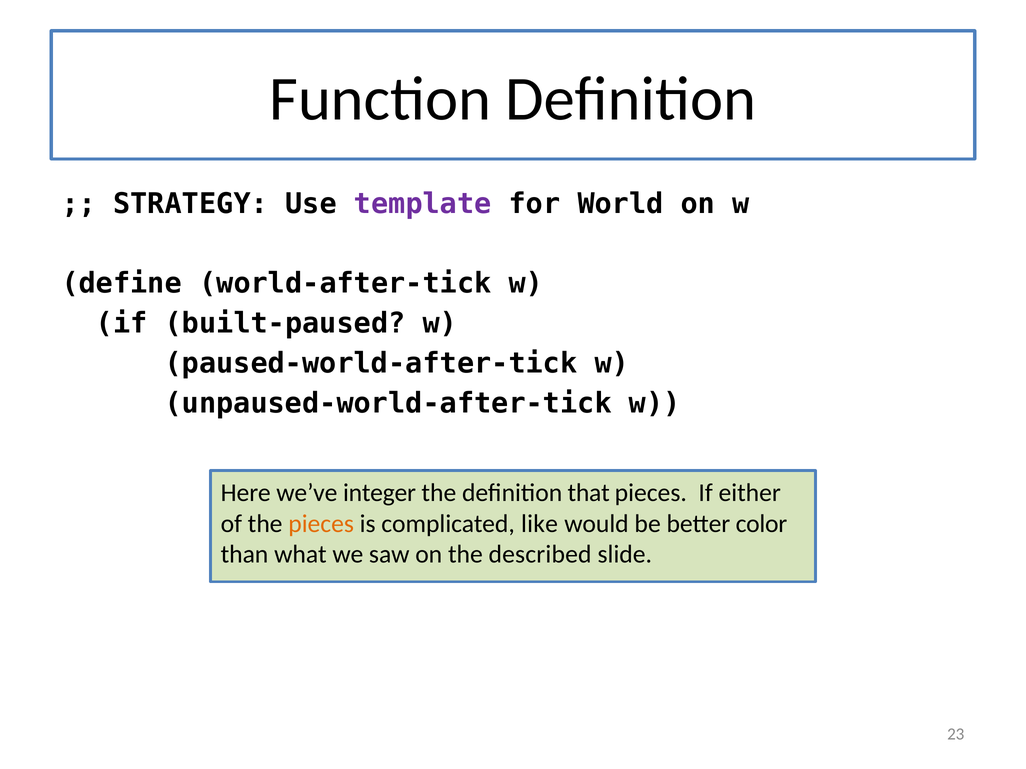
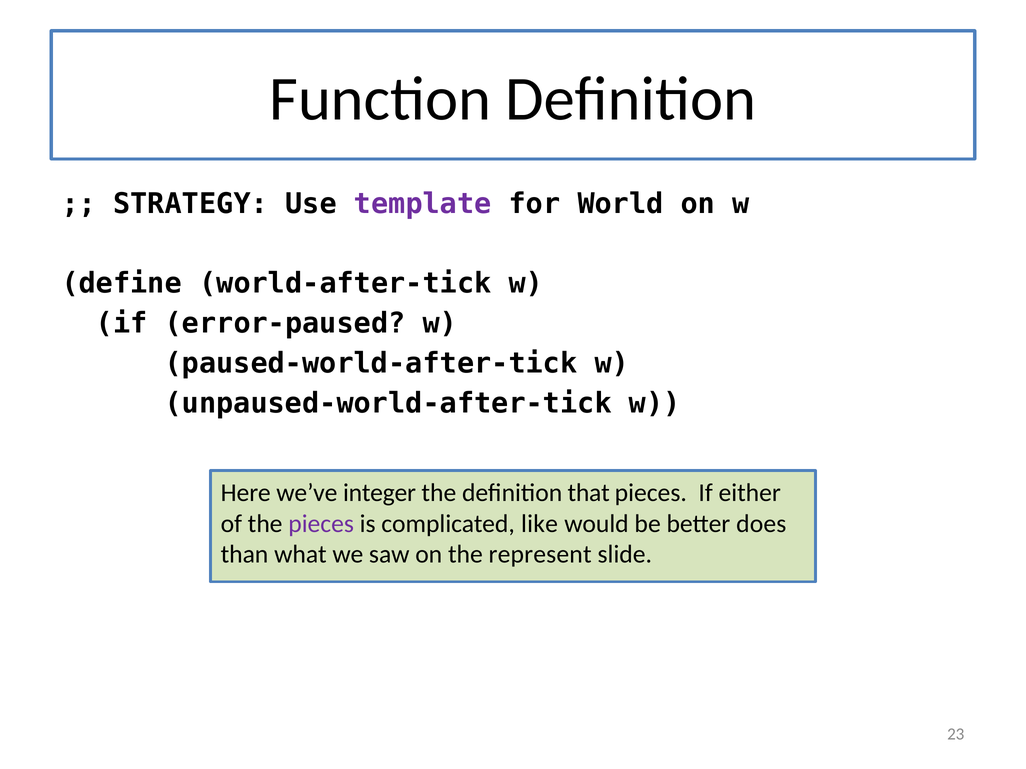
built-paused: built-paused -> error-paused (285, 324)
pieces colour: orange -> purple (321, 524)
color: color -> does (761, 524)
described: described -> represent (540, 555)
